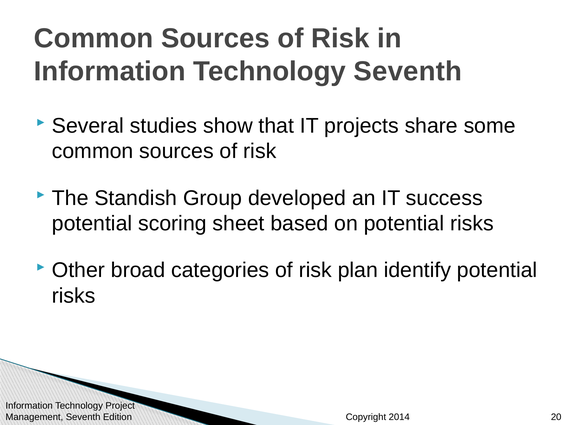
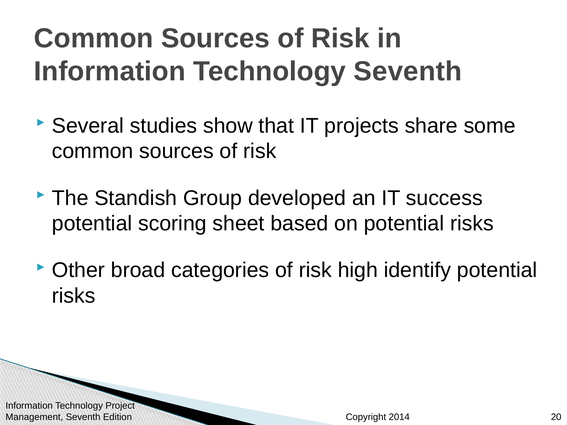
plan: plan -> high (358, 270)
